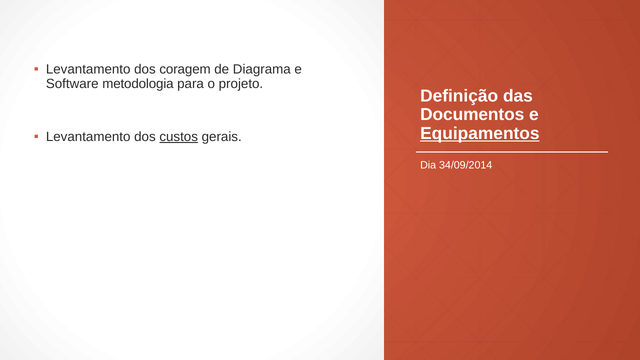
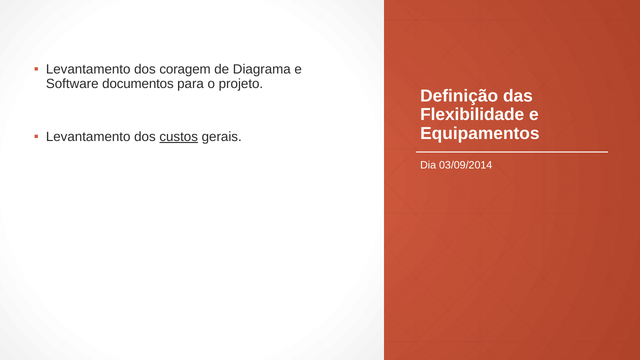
metodologia: metodologia -> documentos (138, 84)
Documentos: Documentos -> Flexibilidade (472, 115)
Equipamentos underline: present -> none (480, 133)
34/09/2014: 34/09/2014 -> 03/09/2014 (466, 165)
